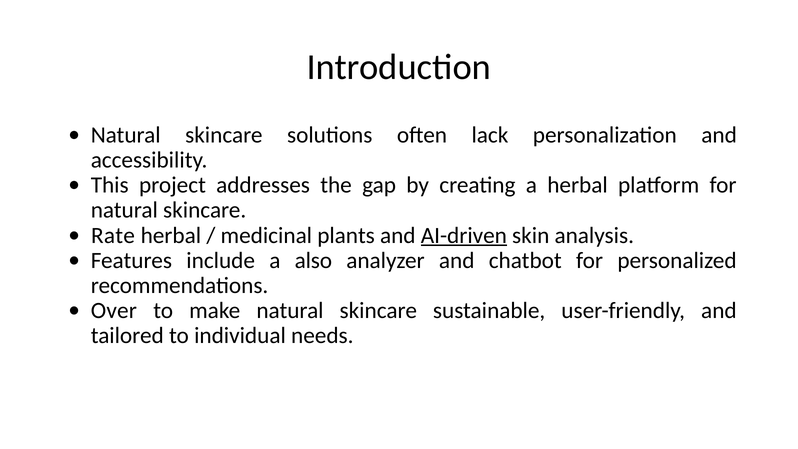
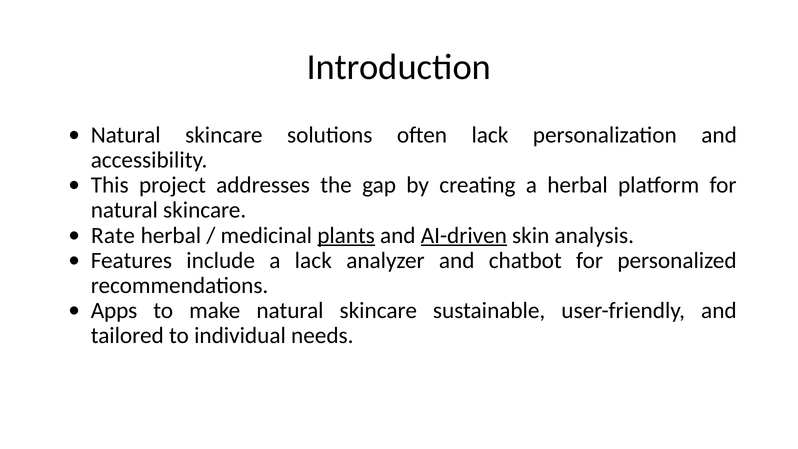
plants underline: none -> present (346, 235)
a also: also -> lack (313, 260)
Over: Over -> Apps (114, 311)
